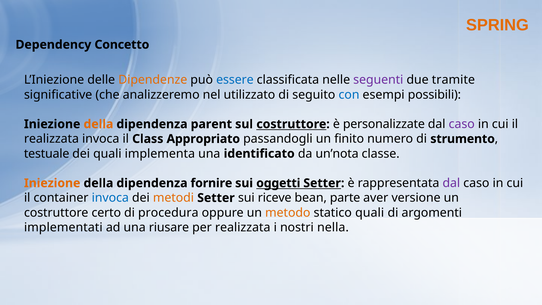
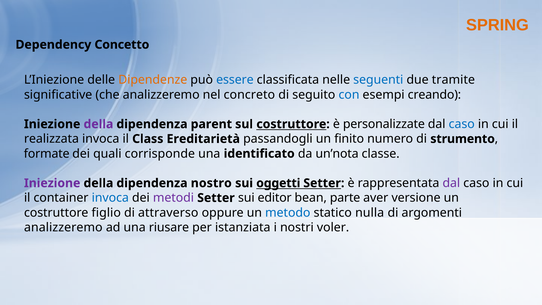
seguenti colour: purple -> blue (378, 80)
utilizzato: utilizzato -> concreto (249, 95)
possibili: possibili -> creando (434, 95)
della colour: orange -> purple (98, 124)
caso colour: purple -> blue (462, 124)
Appropriato: Appropriato -> Ereditarietà (203, 139)
testuale: testuale -> formate (47, 154)
implementa: implementa -> corrisponde (160, 154)
Iniezione colour: orange -> purple (52, 183)
fornire: fornire -> nostro (211, 183)
metodi colour: orange -> purple (173, 198)
riceve: riceve -> editor (275, 198)
certo: certo -> figlio (106, 213)
procedura: procedura -> attraverso (168, 213)
metodo colour: orange -> blue (288, 213)
statico quali: quali -> nulla (370, 213)
implementati: implementati -> analizzeremo (63, 227)
per realizzata: realizzata -> istanziata (243, 227)
nella: nella -> voler (333, 227)
